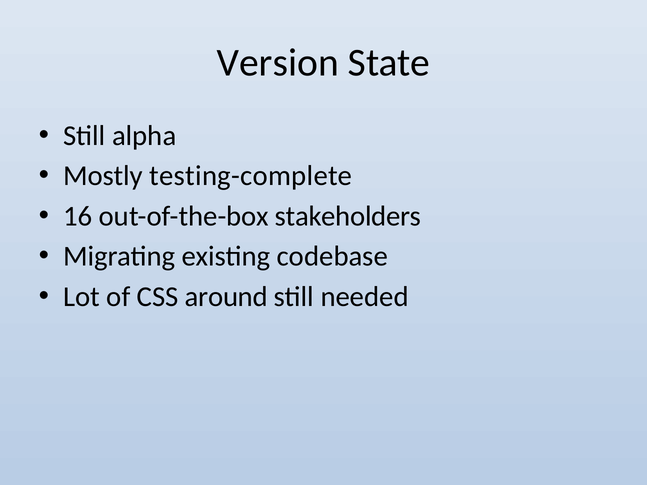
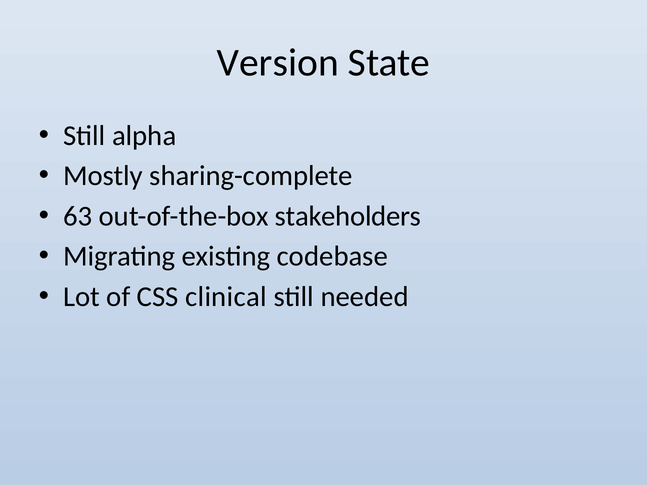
testing-complete: testing-complete -> sharing-complete (251, 176)
16: 16 -> 63 (78, 216)
around: around -> clinical (226, 297)
